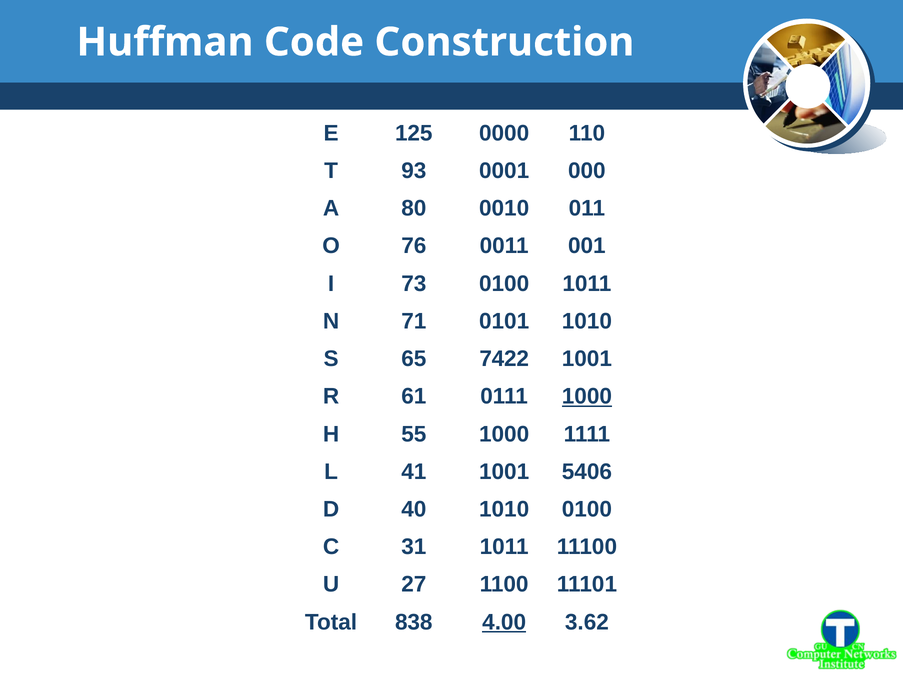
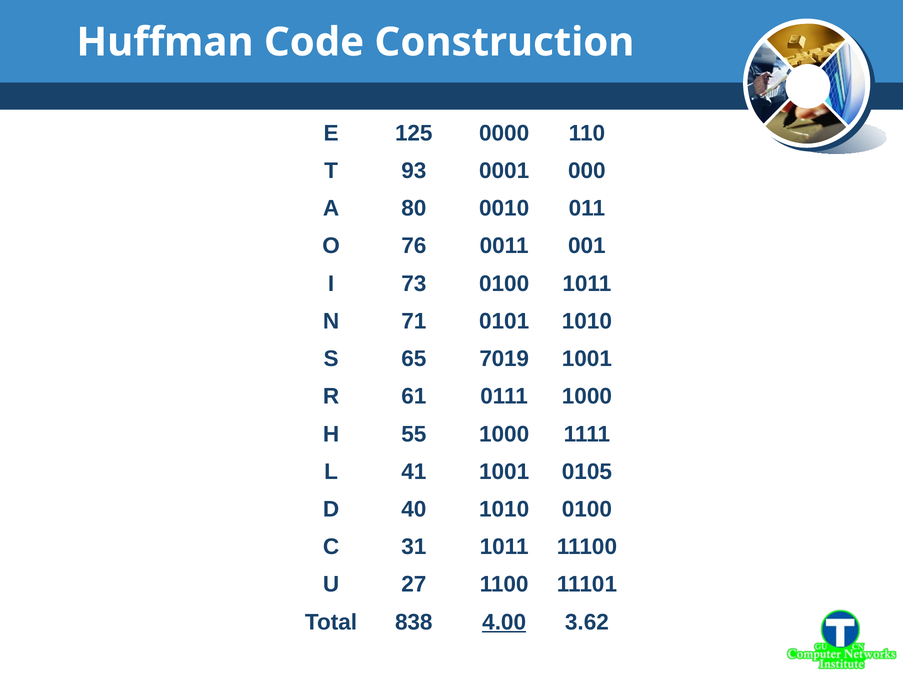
7422: 7422 -> 7019 (504, 359)
1000 underline: present -> none (587, 397)
5406: 5406 -> 0105 (587, 472)
